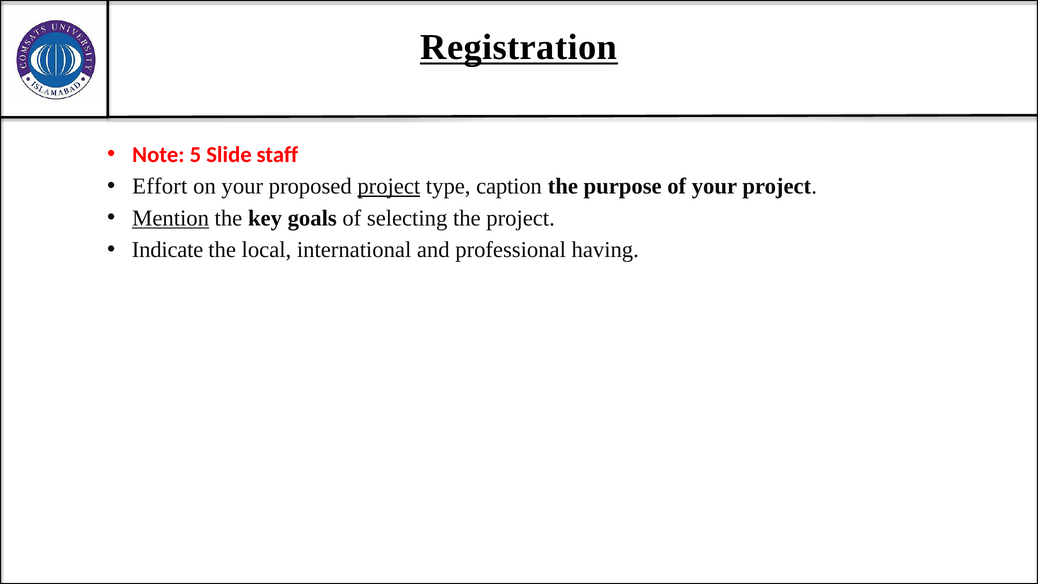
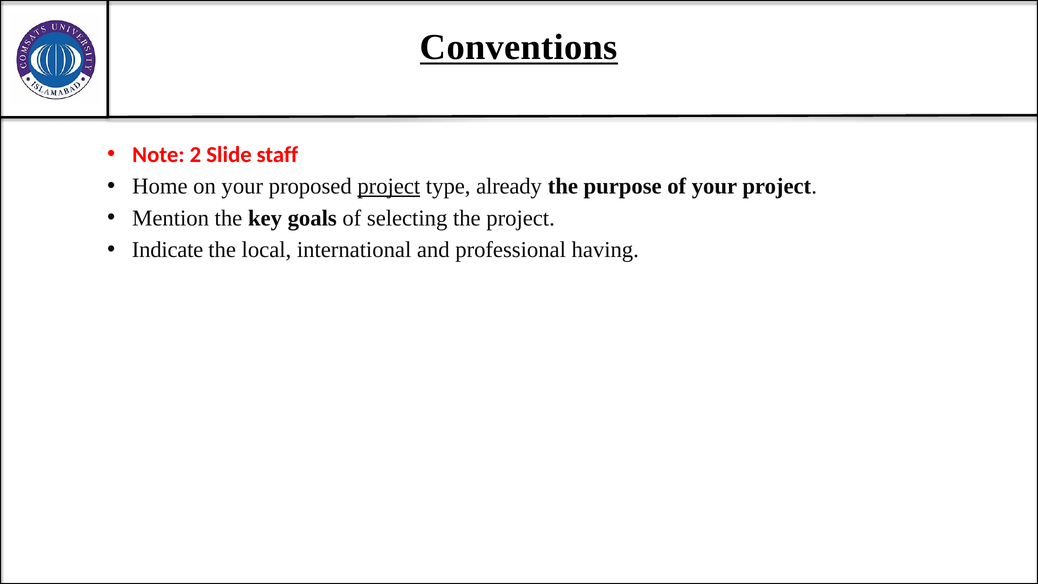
Registration: Registration -> Conventions (519, 47)
5: 5 -> 2 (195, 154)
Effort: Effort -> Home (160, 186)
caption: caption -> already (509, 186)
Mention underline: present -> none (171, 218)
